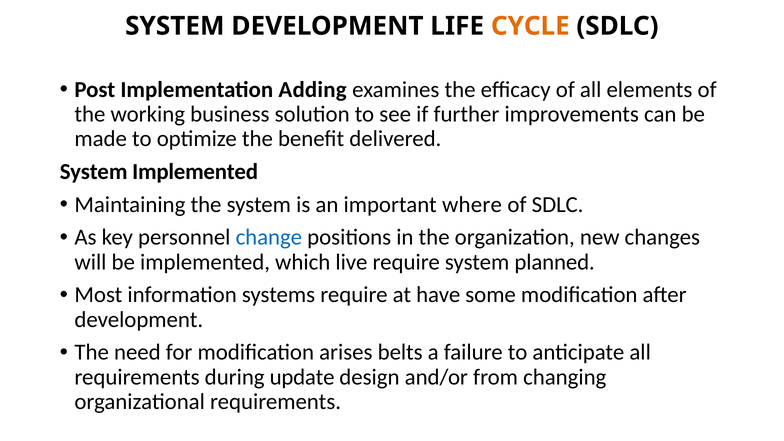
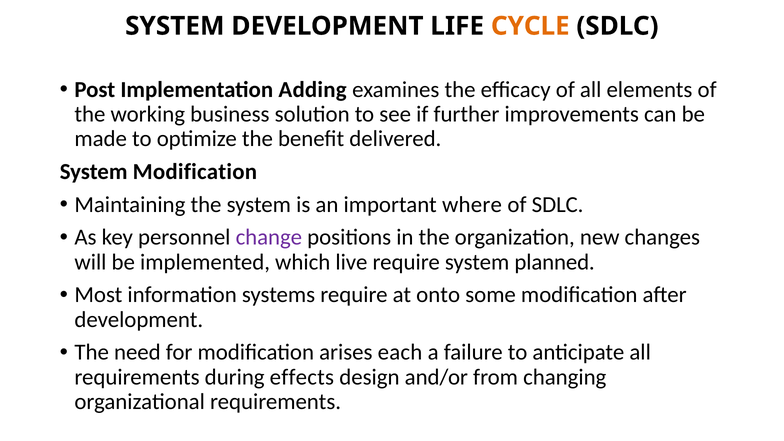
System Implemented: Implemented -> Modification (195, 172)
change colour: blue -> purple (269, 237)
have: have -> onto (438, 295)
belts: belts -> each (400, 352)
update: update -> effects (302, 377)
